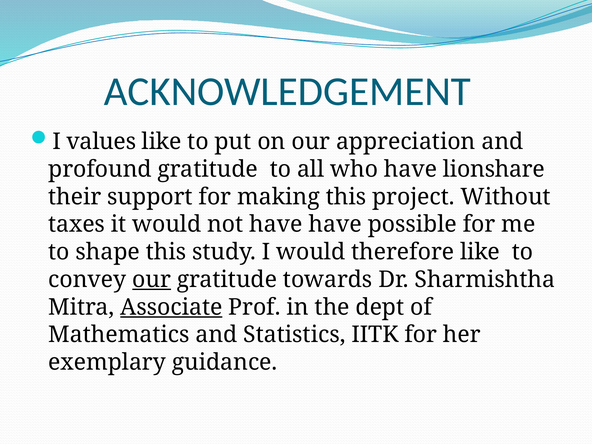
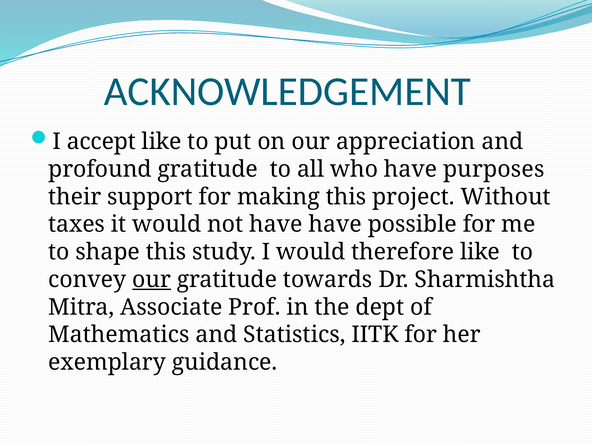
values: values -> accept (101, 142)
lionshare: lionshare -> purposes (494, 169)
Associate underline: present -> none (171, 307)
